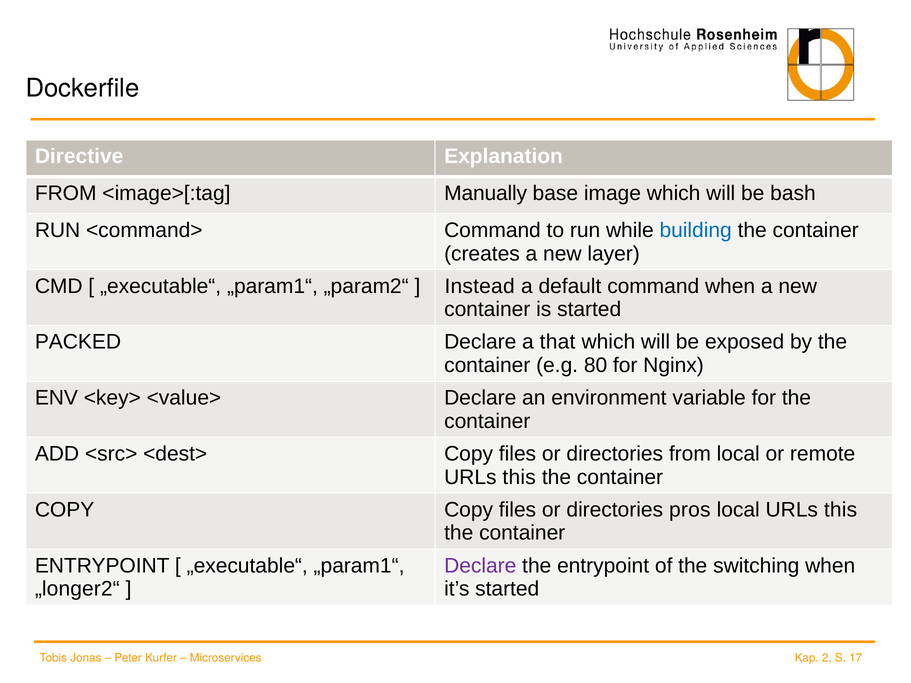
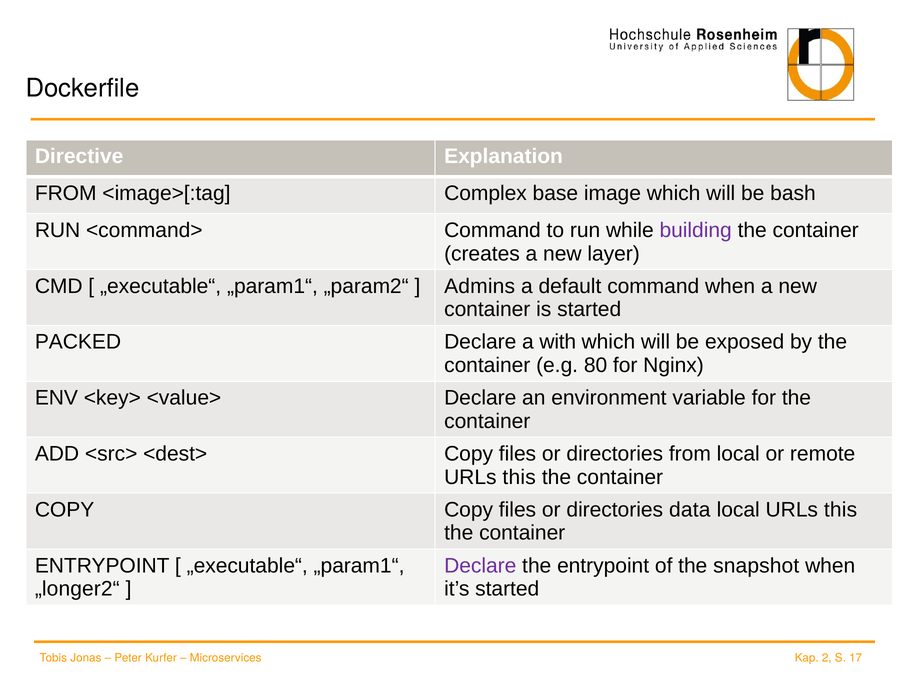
Manually: Manually -> Complex (486, 193)
building colour: blue -> purple (696, 230)
Instead: Instead -> Admins (480, 286)
that: that -> with (558, 342)
pros: pros -> data (690, 510)
switching: switching -> snapshot (756, 566)
